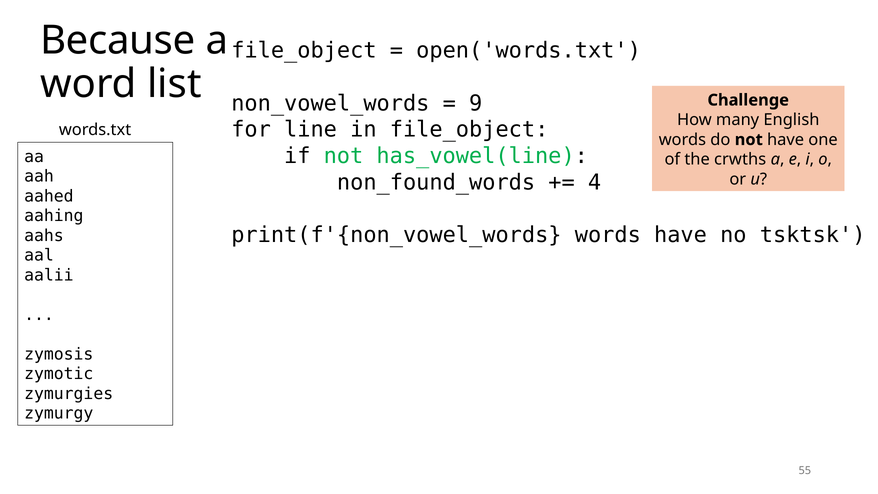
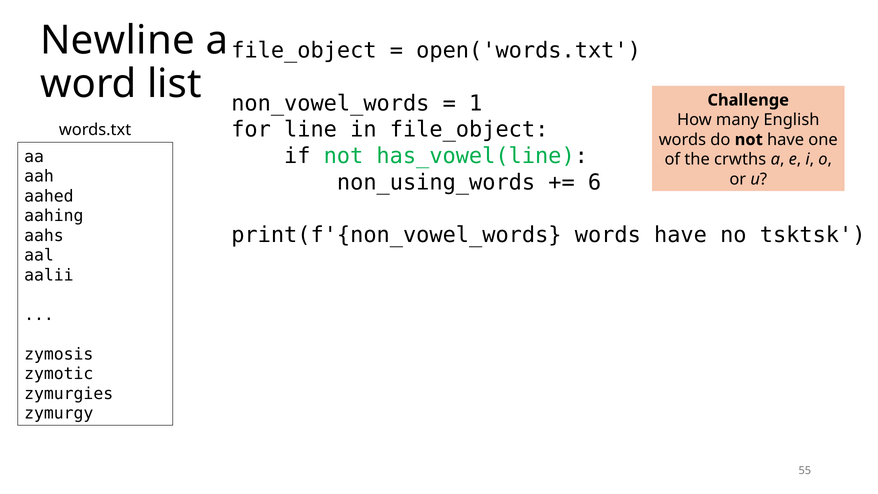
Because: Because -> Newline (117, 40)
9: 9 -> 1 (476, 103)
non_found_words: non_found_words -> non_using_words (436, 182)
4: 4 -> 6 (595, 182)
